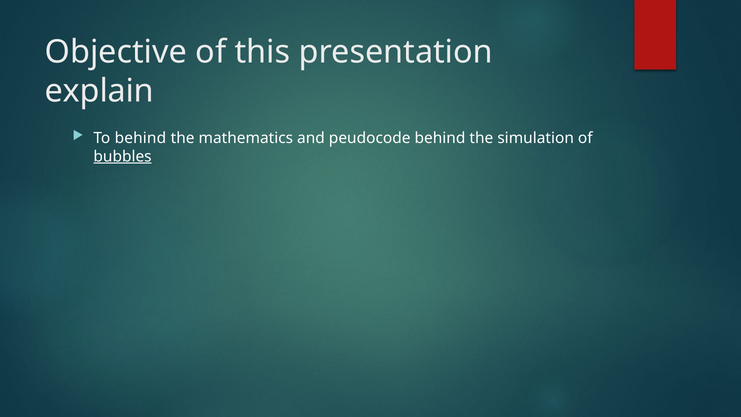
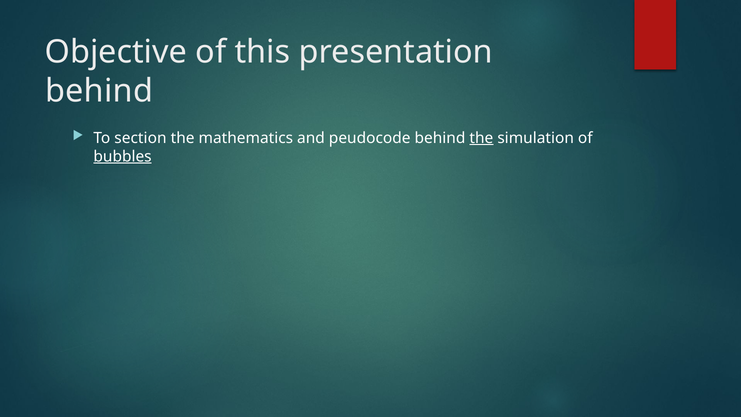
explain: explain -> behind (99, 91)
To behind: behind -> section (140, 138)
the underline: none -> present (481, 138)
